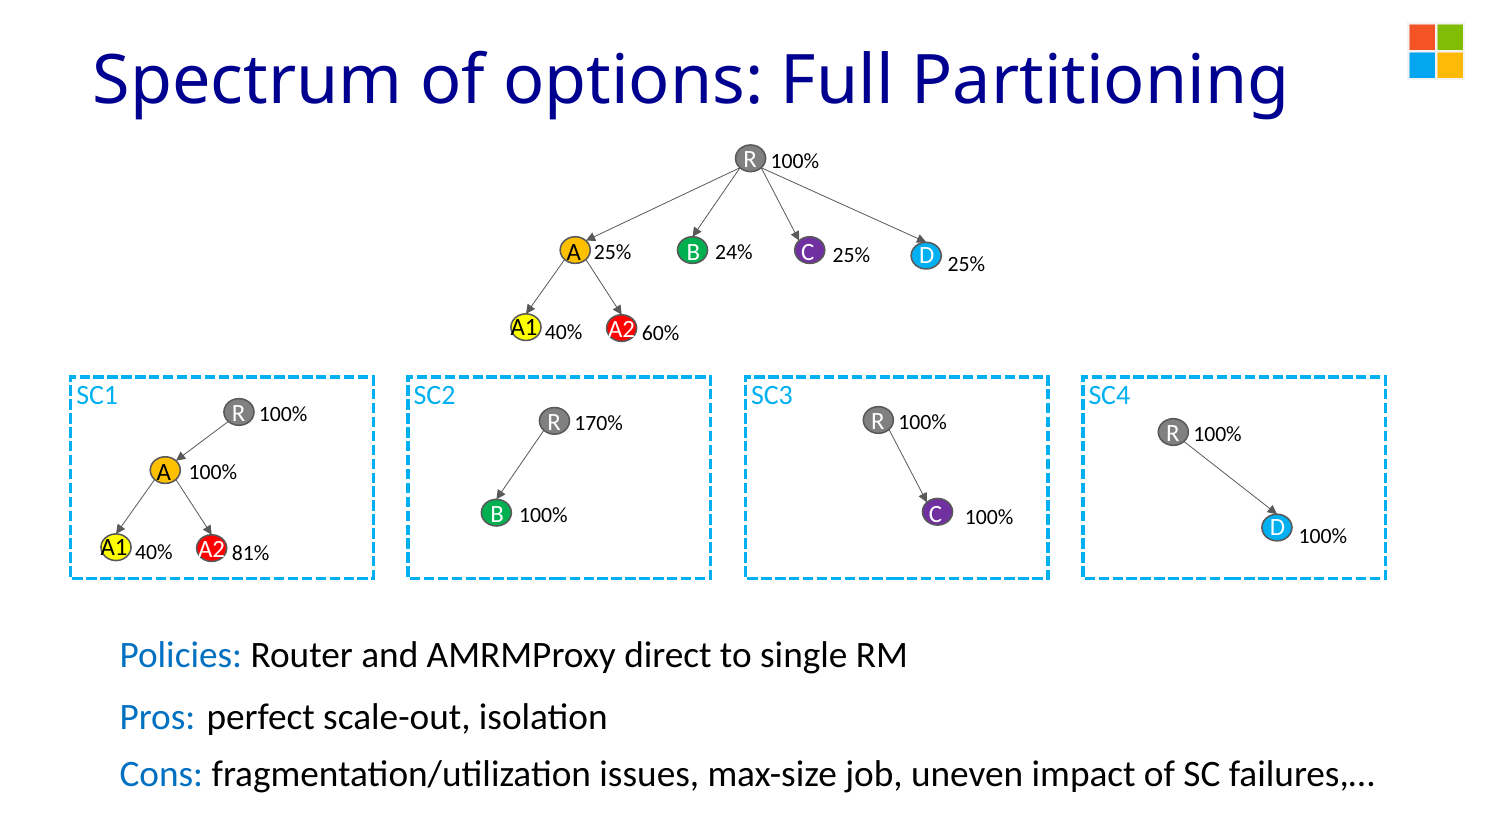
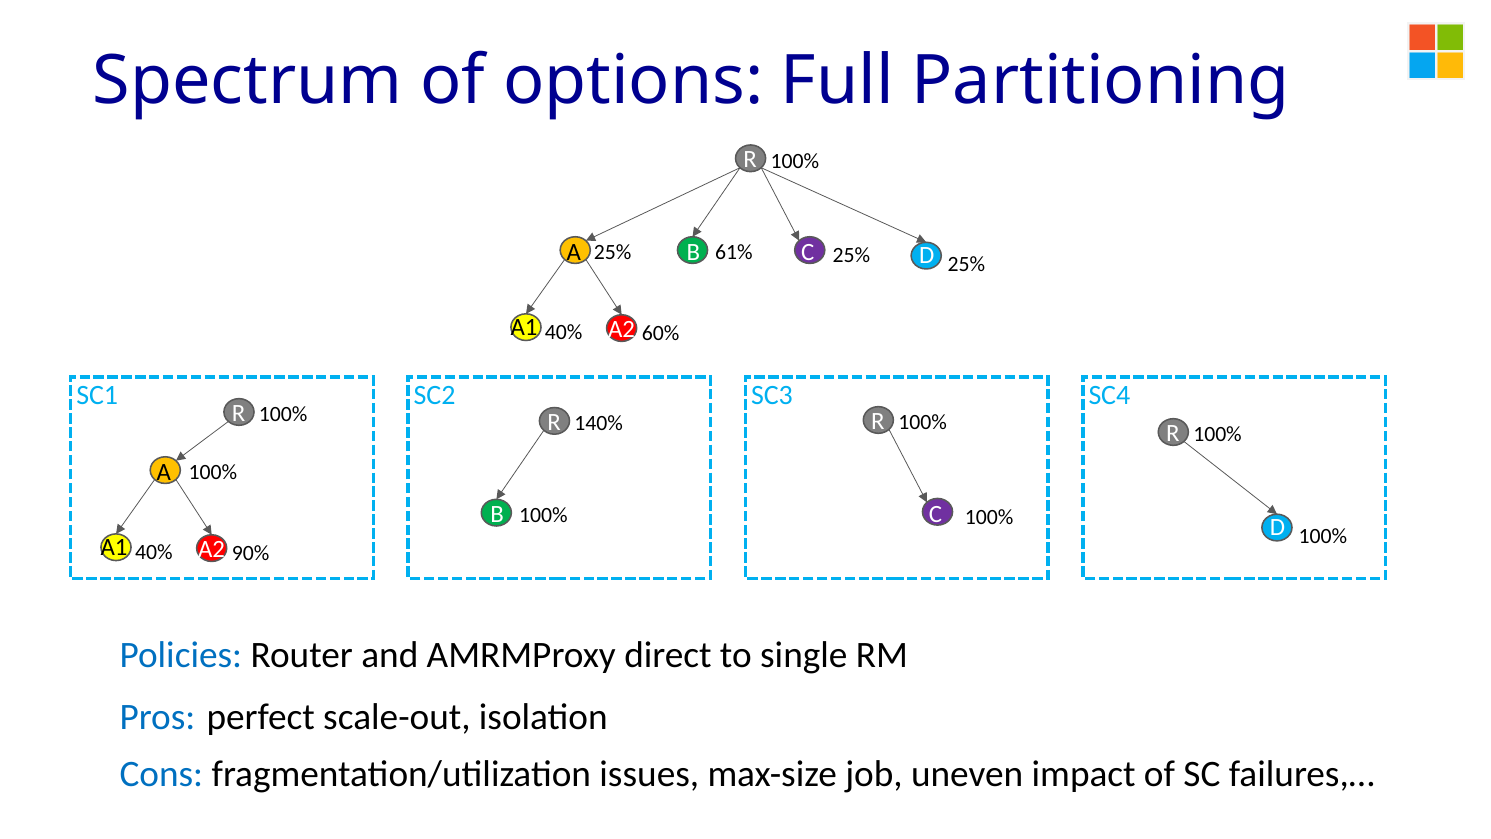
24%: 24% -> 61% (734, 252)
170%: 170% -> 140% (599, 423)
81%: 81% -> 90% (251, 554)
